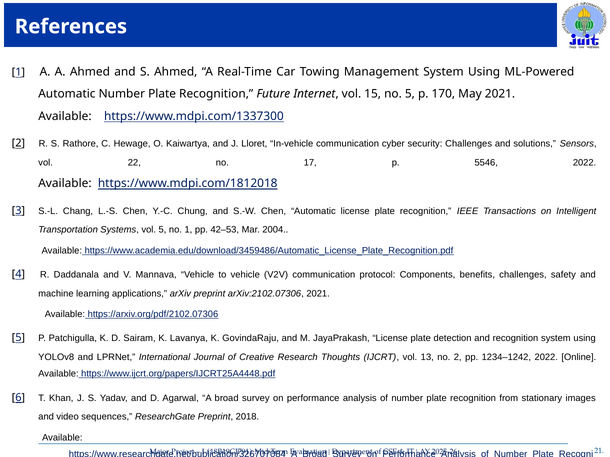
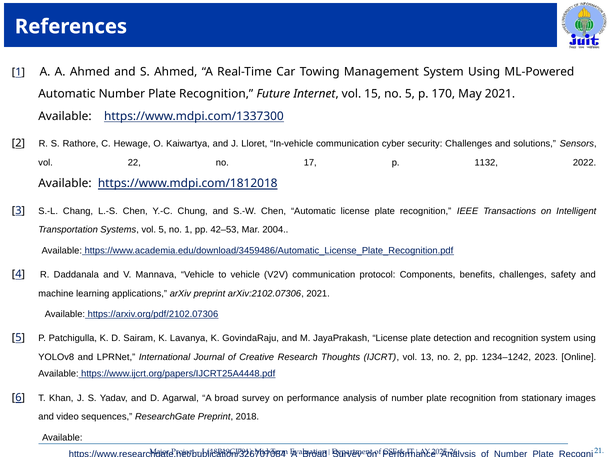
5546: 5546 -> 1132 (486, 163)
1234–1242 2022: 2022 -> 2023 (546, 357)
